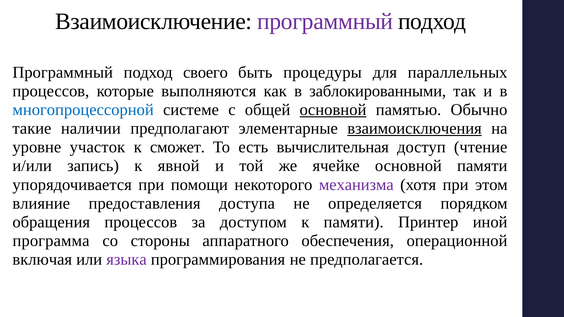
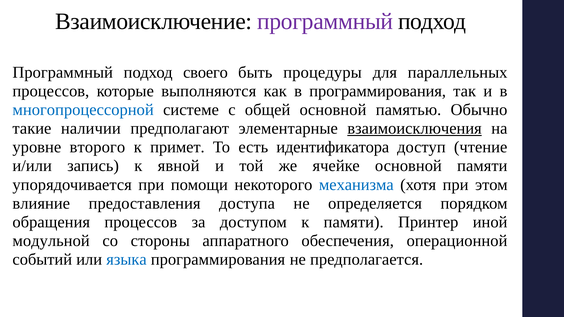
в заблокированными: заблокированными -> программирования (378, 91)
основной underline: present -> none (333, 110)
участок: участок -> второго (97, 147)
сможет: сможет -> примет (177, 147)
вычислительная: вычислительная -> идентификатора (333, 147)
механизма colour: purple -> blue (356, 185)
программа: программа -> модульной (51, 241)
включая: включая -> событий (42, 260)
языка colour: purple -> blue (126, 260)
